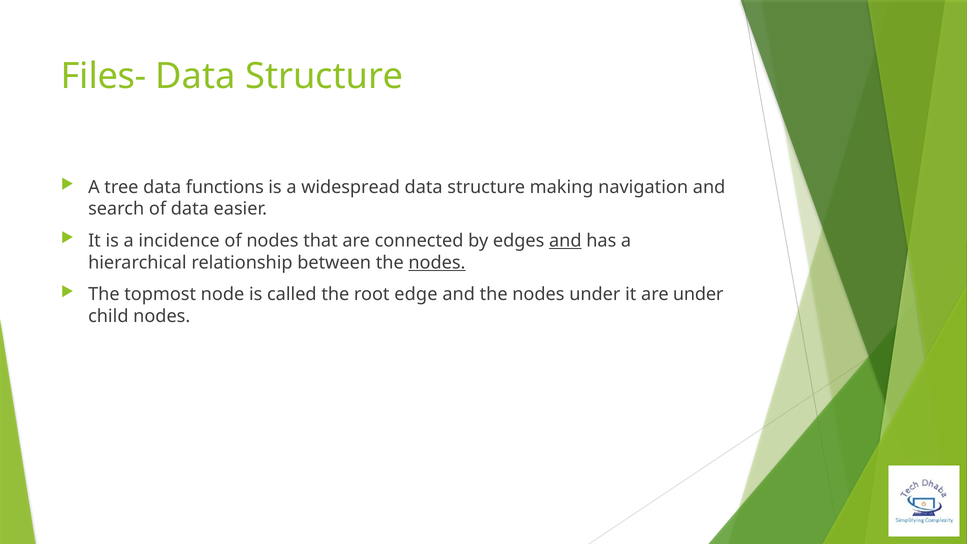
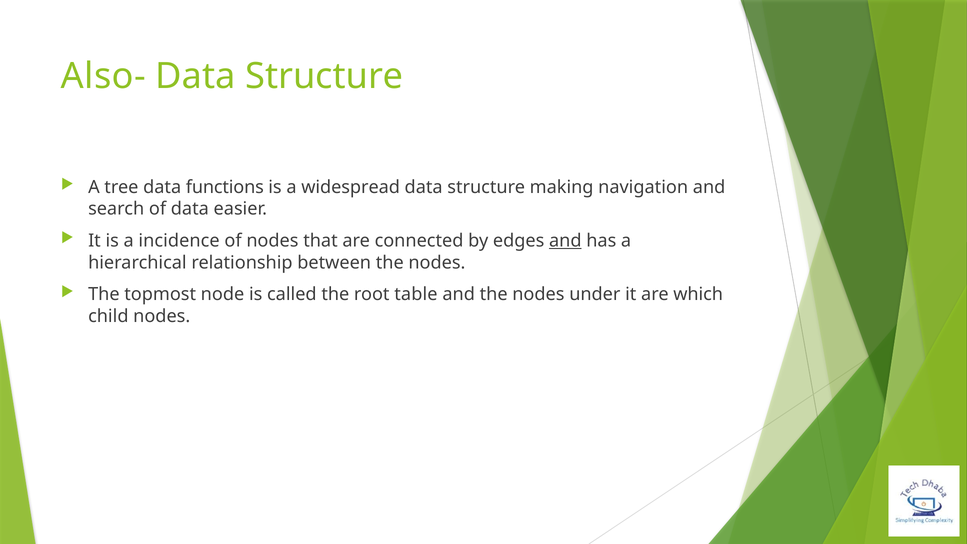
Files-: Files- -> Also- (103, 76)
nodes underline: present -> none (437, 262)
edge: edge -> table (416, 294)
are under: under -> which (698, 294)
